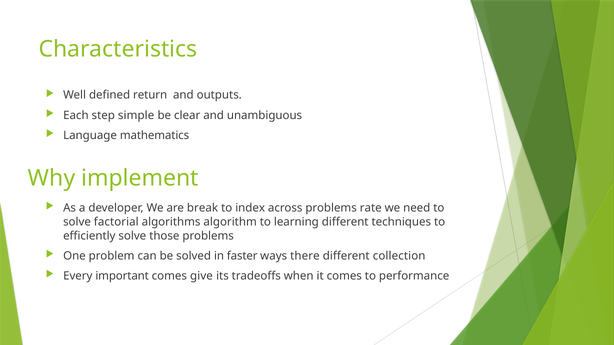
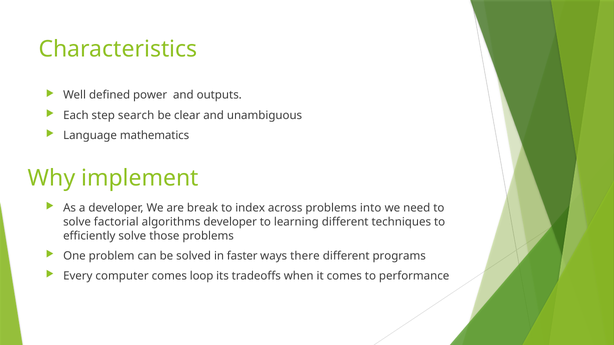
return: return -> power (150, 95)
simple: simple -> search (136, 115)
rate: rate -> into (371, 208)
algorithms algorithm: algorithm -> developer (230, 222)
collection: collection -> programs (399, 256)
important: important -> computer (122, 276)
give: give -> loop (202, 276)
